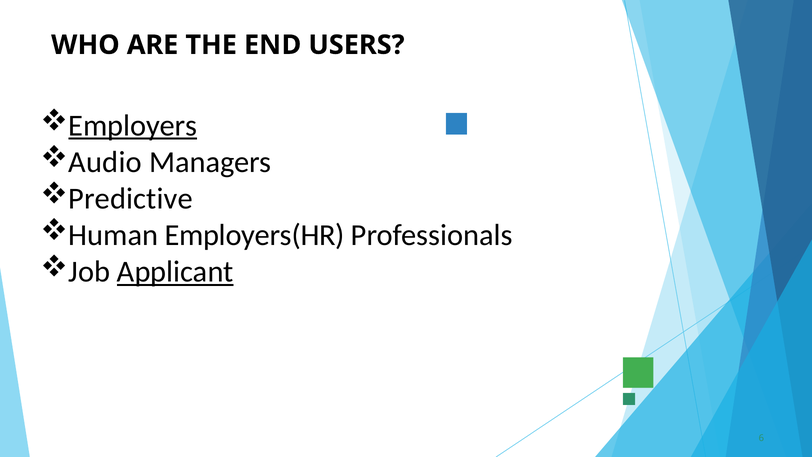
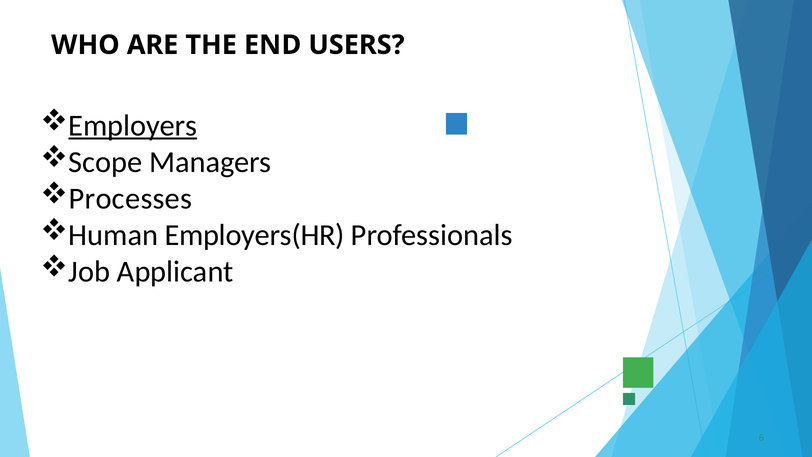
Audio: Audio -> Scope (105, 162)
Predictive: Predictive -> Processes (130, 199)
Applicant underline: present -> none (175, 272)
